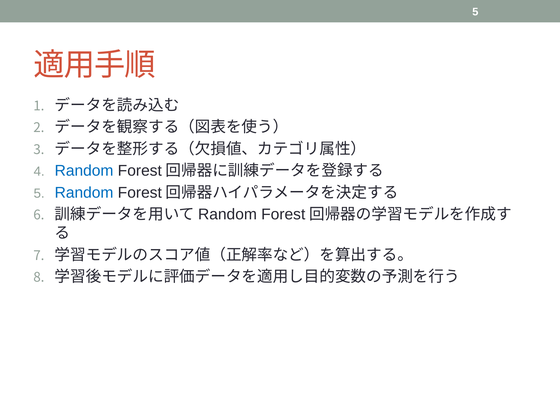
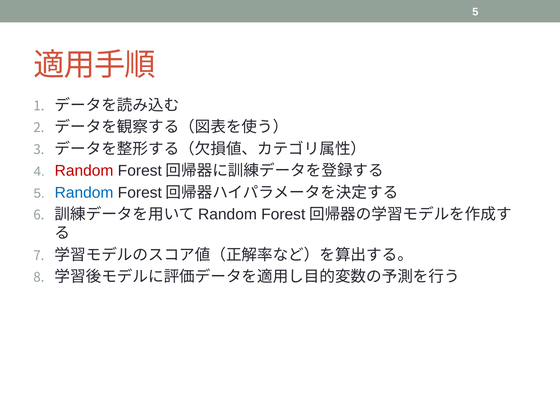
Random colour: blue -> red (84, 171)
